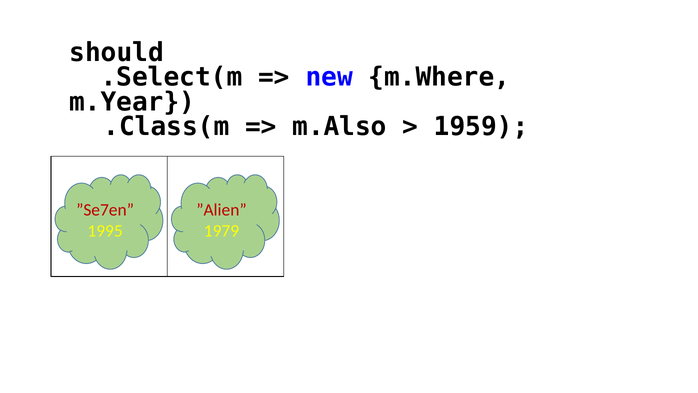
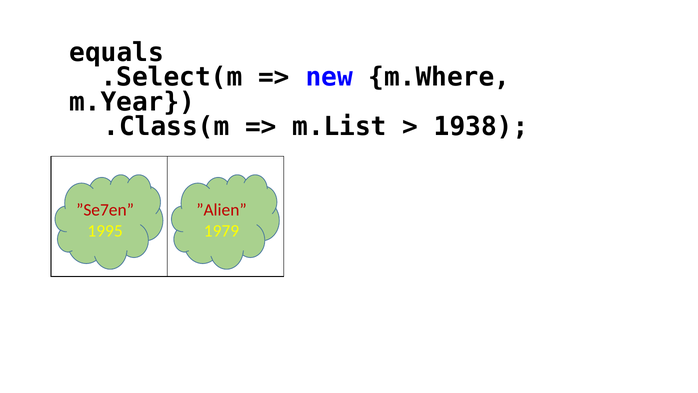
should: should -> equals (117, 52)
m.Also: m.Also -> m.List (340, 126)
1959: 1959 -> 1938 (481, 126)
